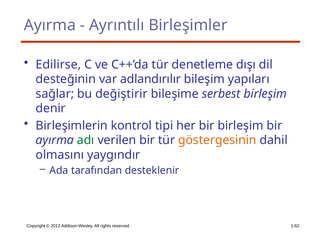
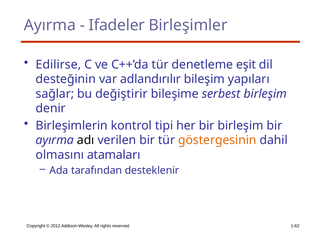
Ayrıntılı: Ayrıntılı -> Ifadeler (117, 25)
dışı: dışı -> eşit (246, 64)
adı colour: green -> black (86, 140)
yaygındır: yaygındır -> atamaları (114, 155)
